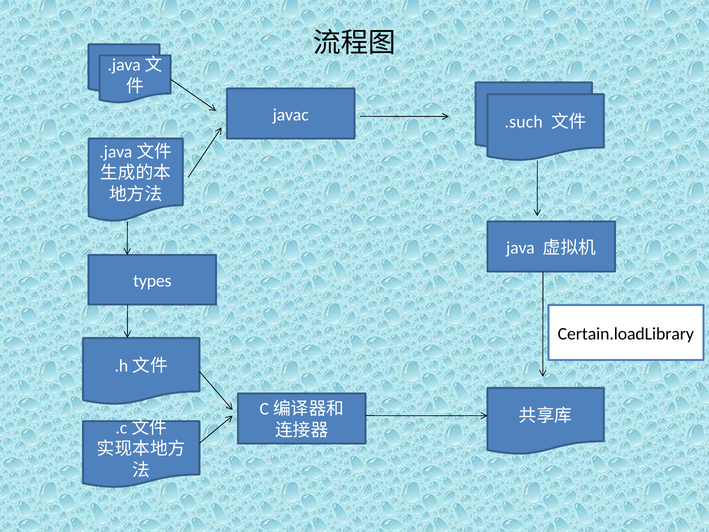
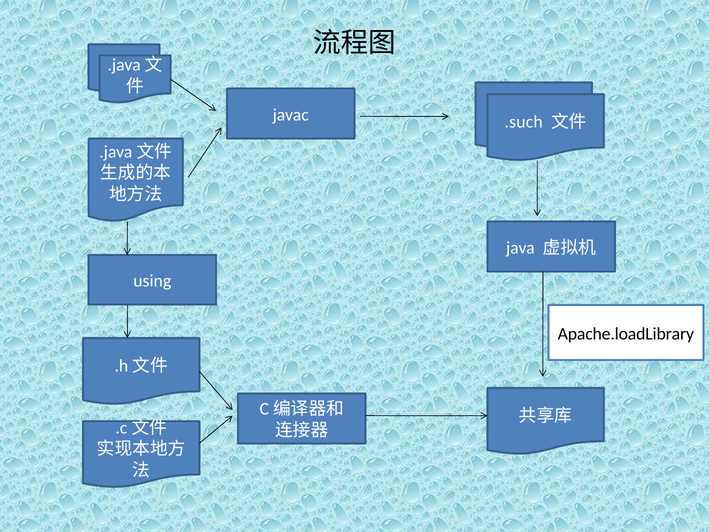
types: types -> using (152, 281)
Certain.loadLibrary: Certain.loadLibrary -> Apache.loadLibrary (626, 334)
